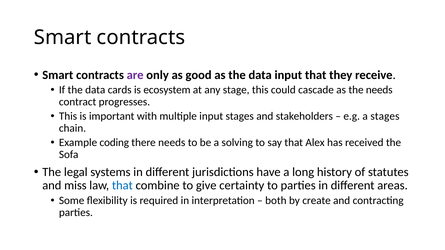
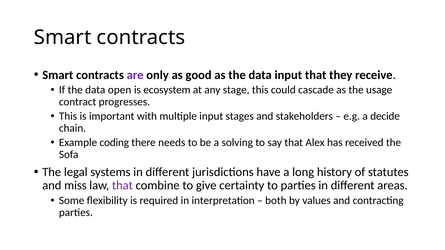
cards: cards -> open (120, 90)
the needs: needs -> usage (379, 90)
a stages: stages -> decide (385, 116)
that colour: blue -> purple (122, 186)
create: create -> values (317, 201)
